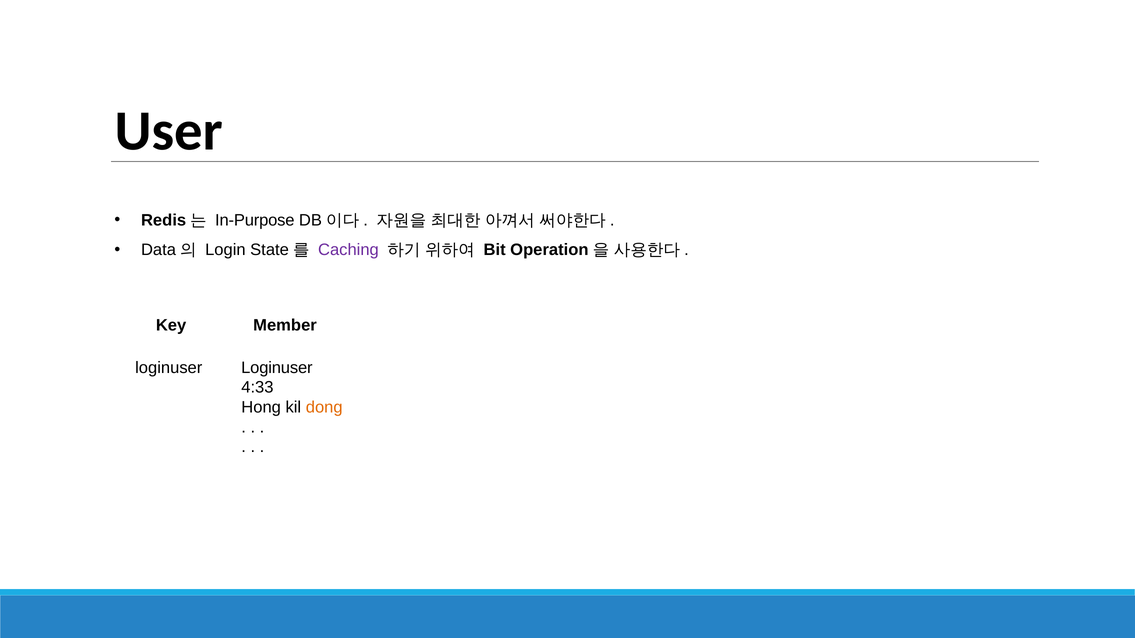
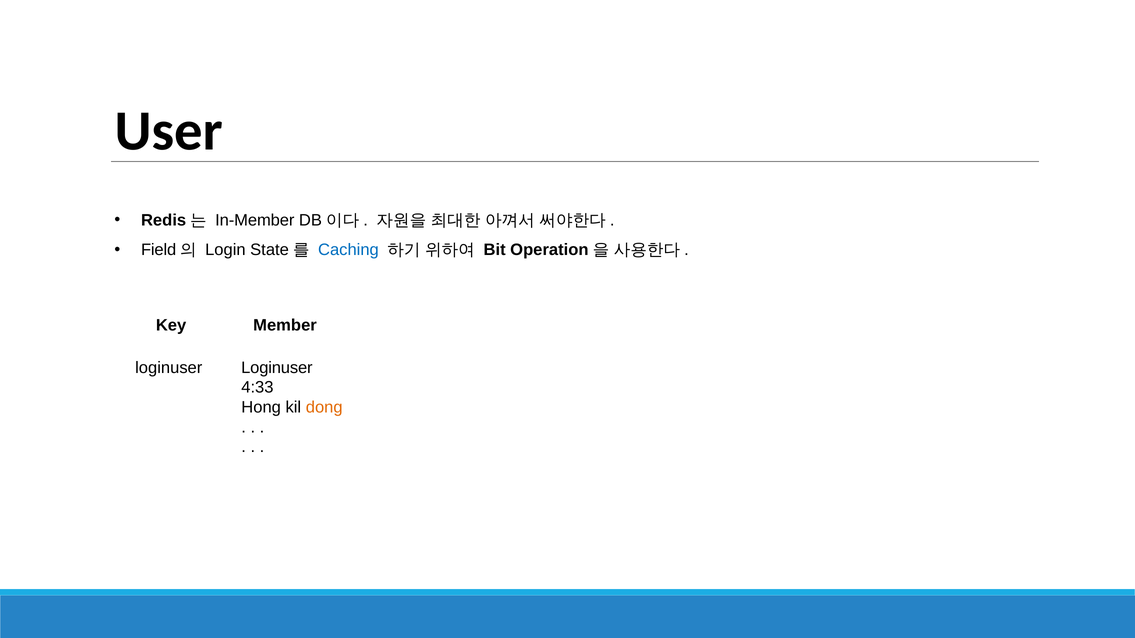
In-Purpose: In-Purpose -> In-Member (255, 220)
Data: Data -> Field (159, 250)
Caching colour: purple -> blue (348, 250)
